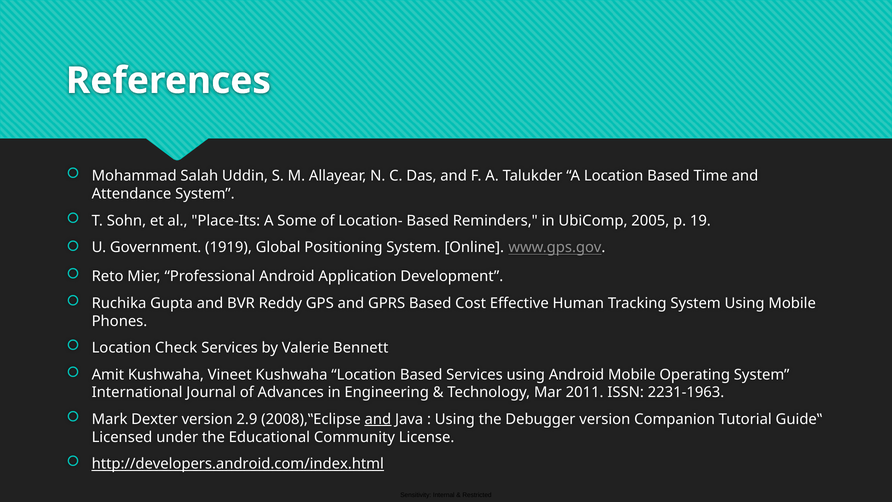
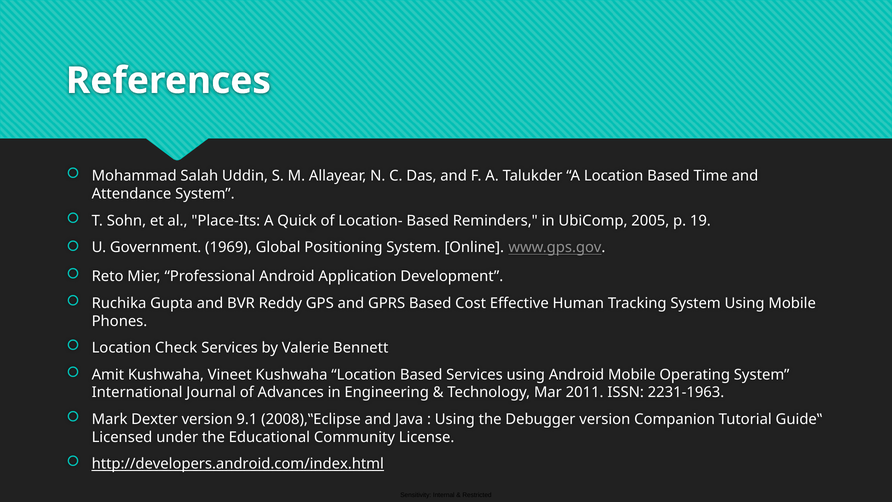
Some: Some -> Quick (297, 221)
1919: 1919 -> 1969 (228, 247)
2.9: 2.9 -> 9.1 (247, 419)
and underline: present -> none (378, 419)
